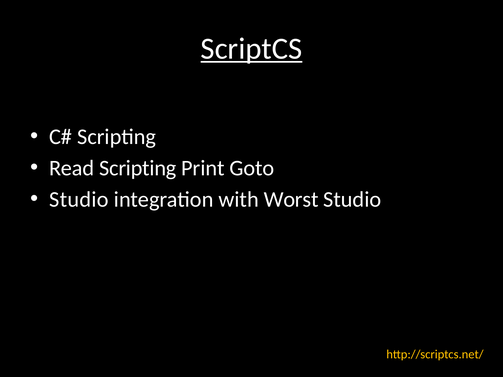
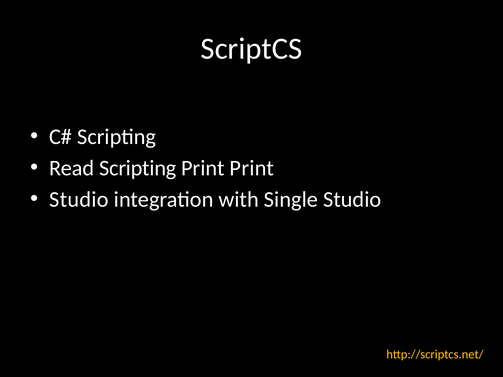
ScriptCS underline: present -> none (251, 49)
Print Goto: Goto -> Print (252, 168)
Worst: Worst -> Single (291, 199)
